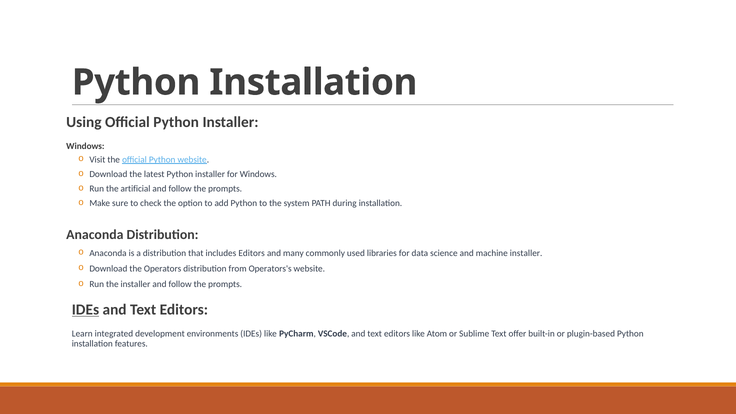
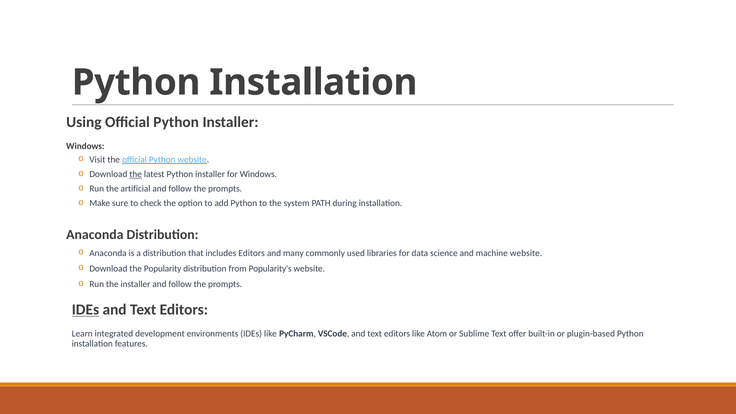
the underline: none -> present (136, 174)
machine installer: installer -> website (526, 253)
Operators: Operators -> Popularity (163, 269)
Operators's: Operators's -> Popularity's (270, 269)
